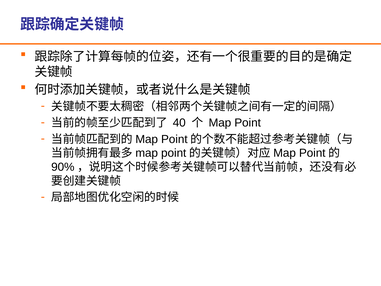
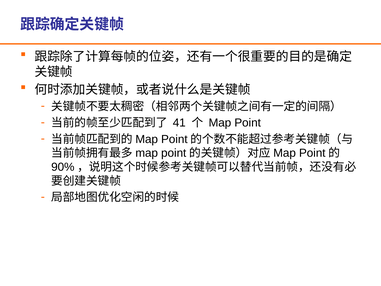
40: 40 -> 41 (179, 123)
